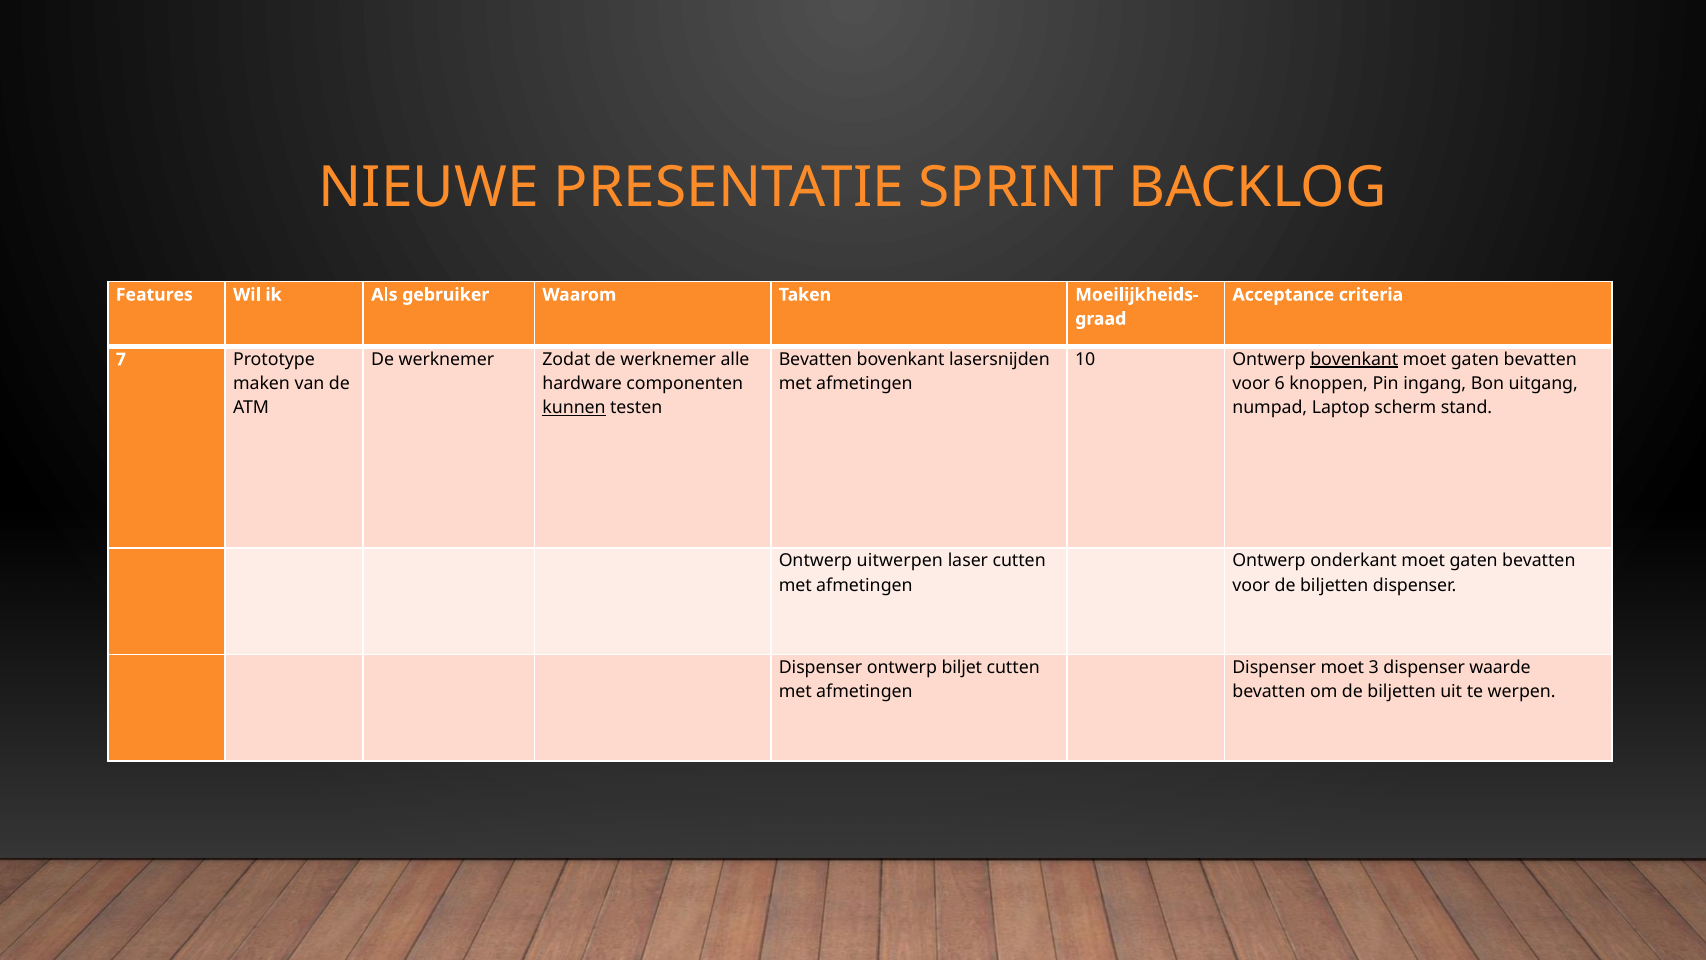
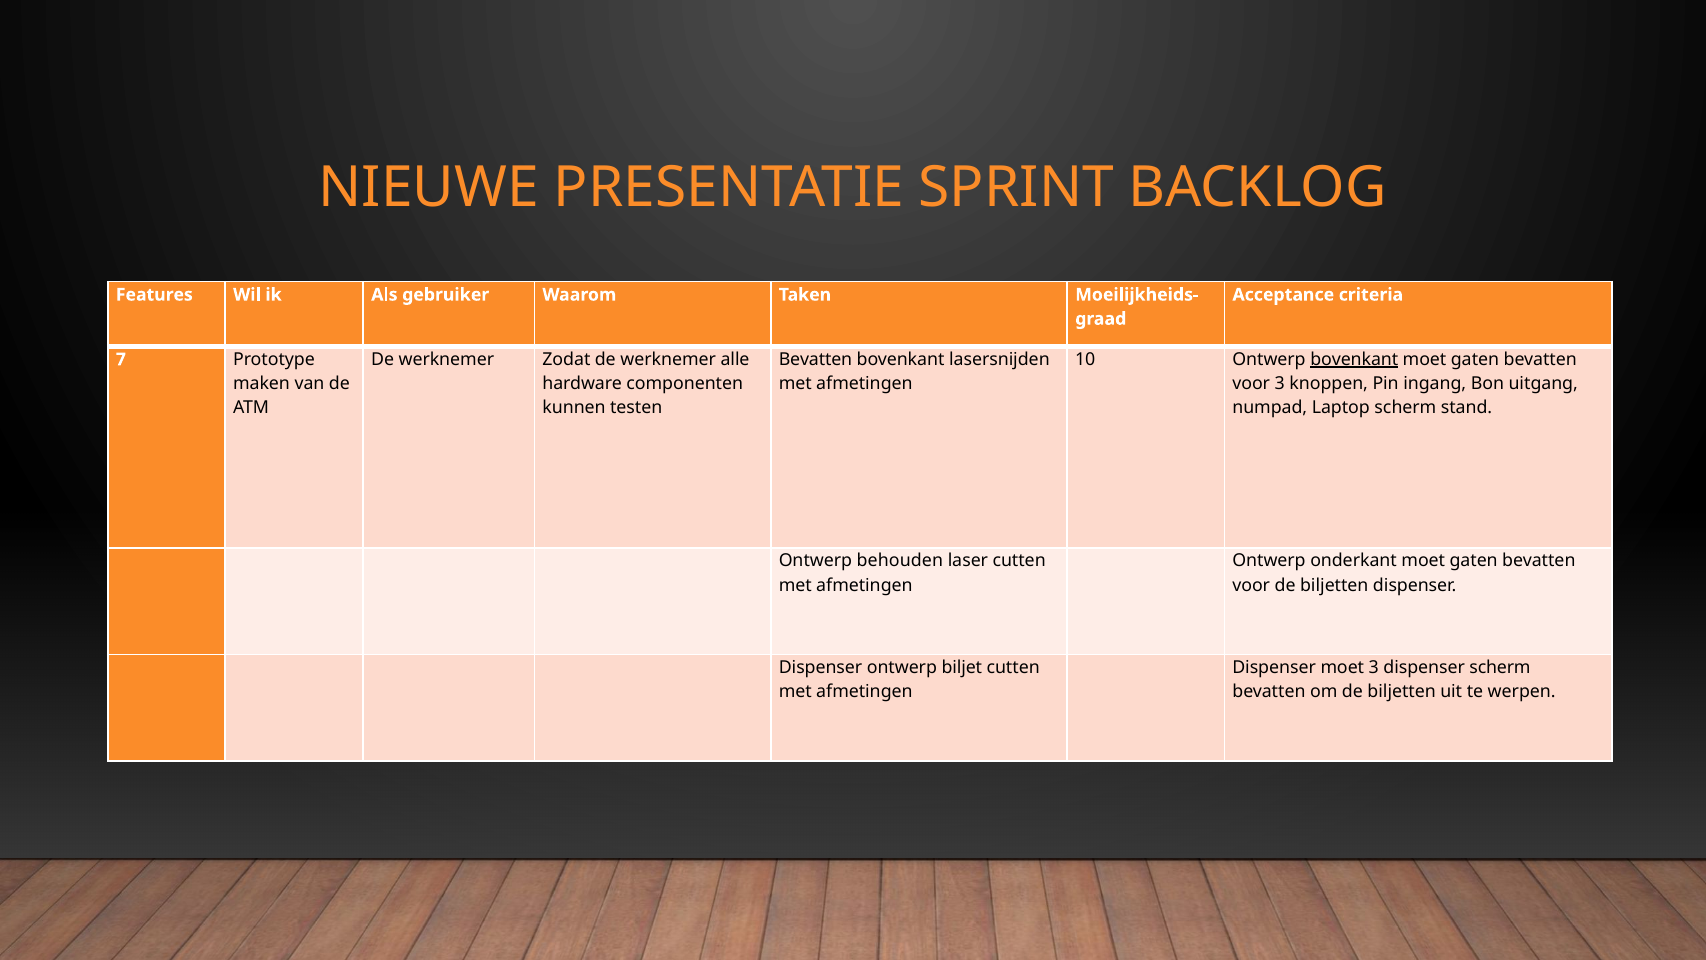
voor 6: 6 -> 3 (1280, 383)
kunnen underline: present -> none (574, 407)
uitwerpen: uitwerpen -> behouden (900, 561)
dispenser waarde: waarde -> scherm (1500, 667)
